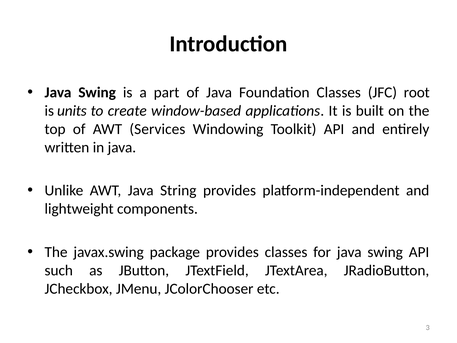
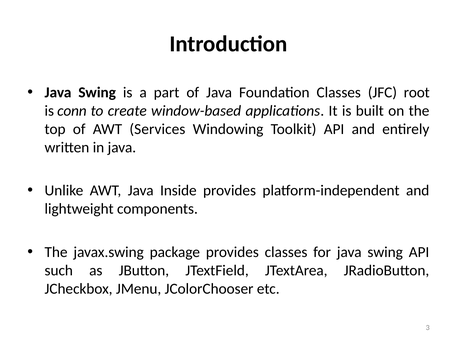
units: units -> conn (72, 111)
String: String -> Inside (178, 190)
